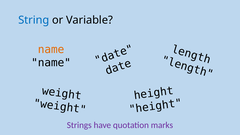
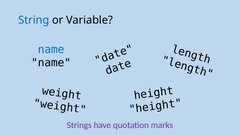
name colour: orange -> blue (51, 50)
